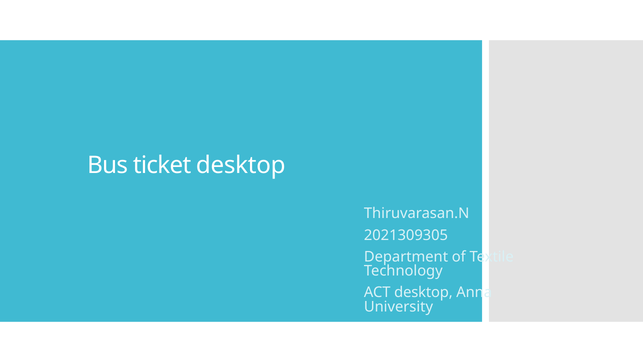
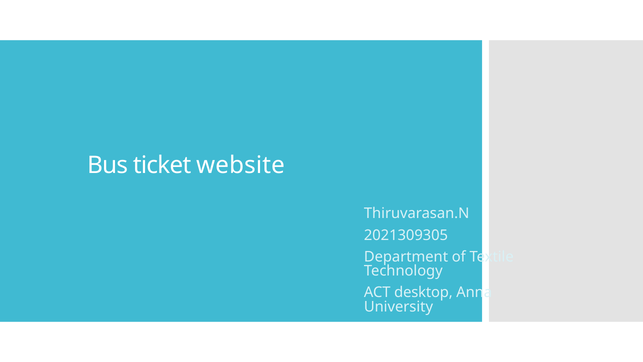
ticket desktop: desktop -> website (241, 165)
